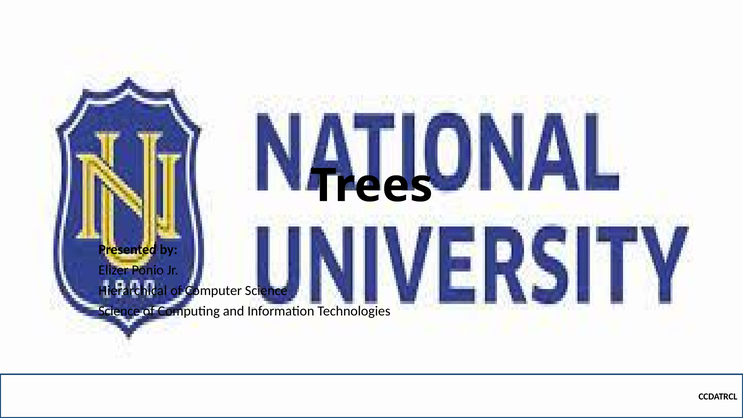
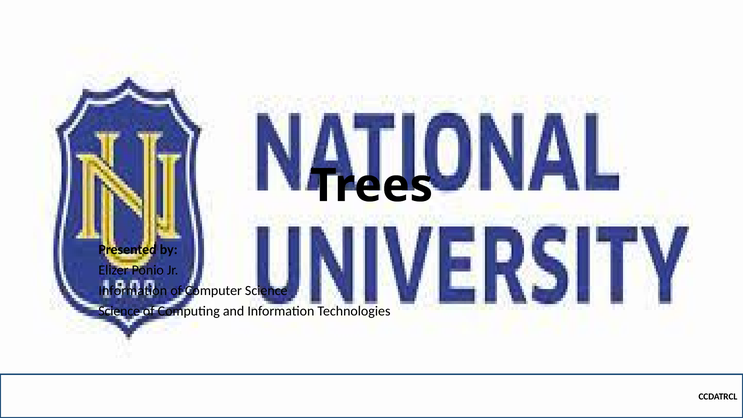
Hierarchical: Hierarchical -> Information (133, 290)
